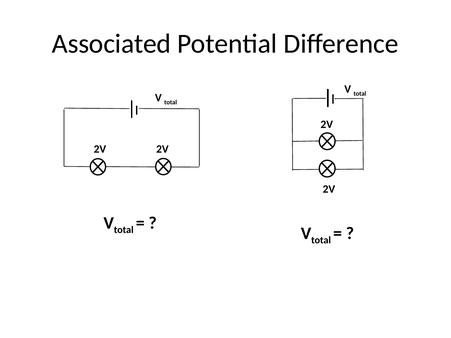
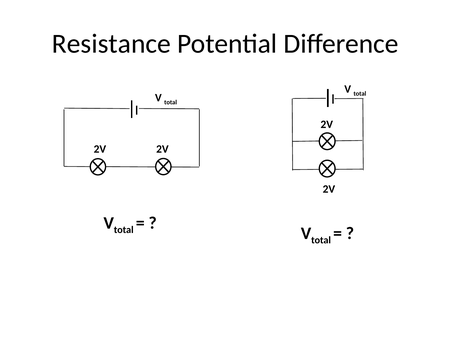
Associated: Associated -> Resistance (111, 44)
